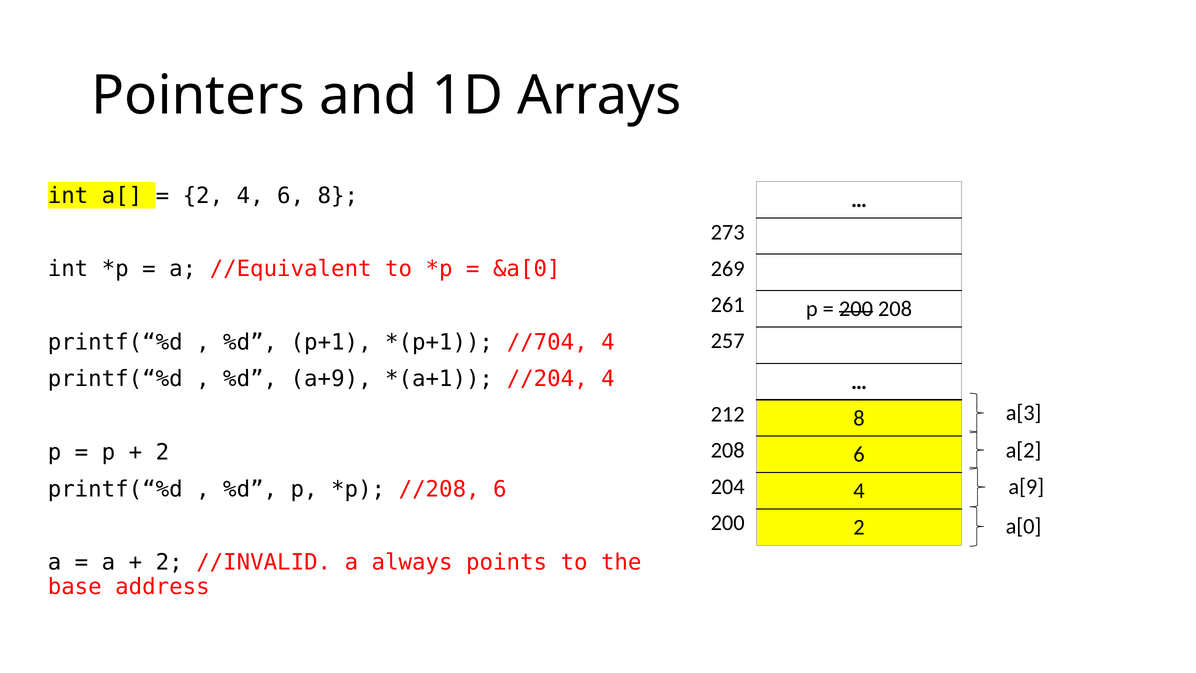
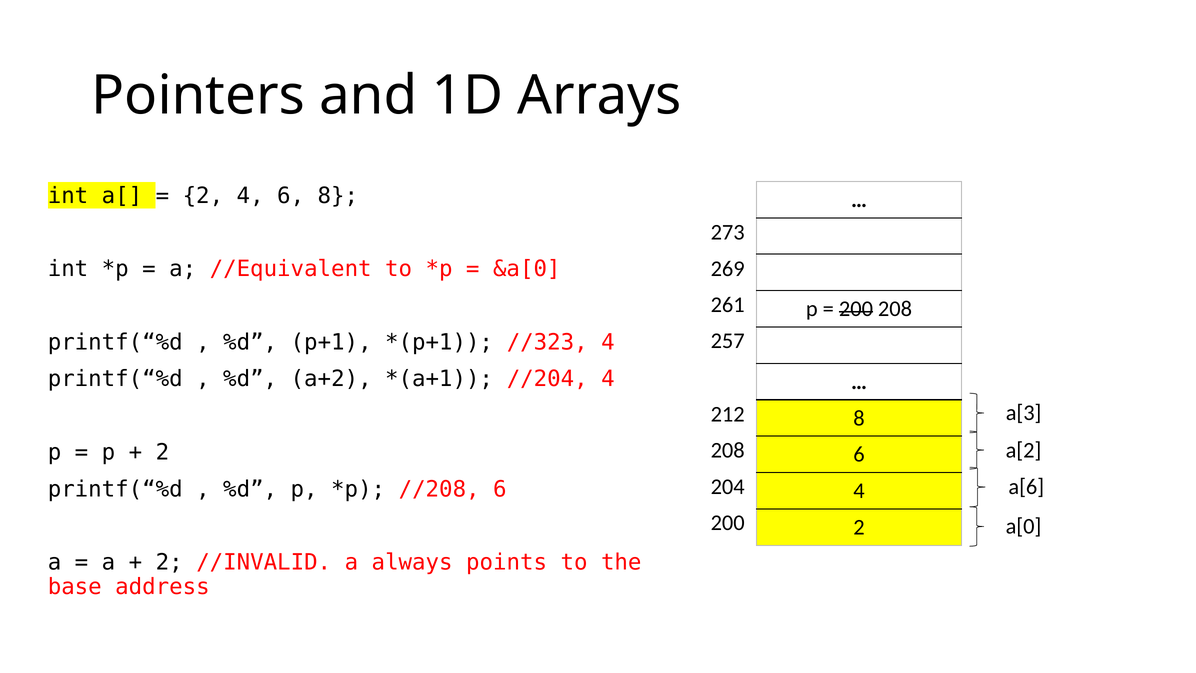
//704: //704 -> //323 (547, 342)
a+9: a+9 -> a+2 (331, 379)
a[9: a[9 -> a[6 (1026, 487)
